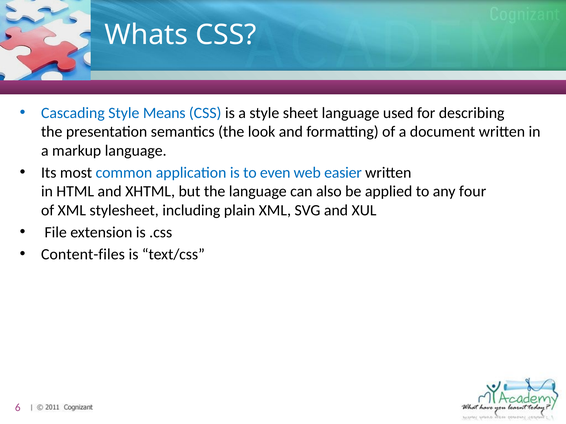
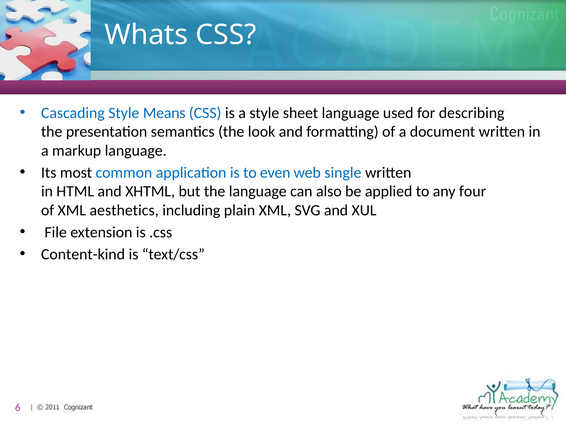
easier: easier -> single (343, 173)
stylesheet: stylesheet -> aesthetics (124, 211)
Content-files: Content-files -> Content-kind (83, 255)
